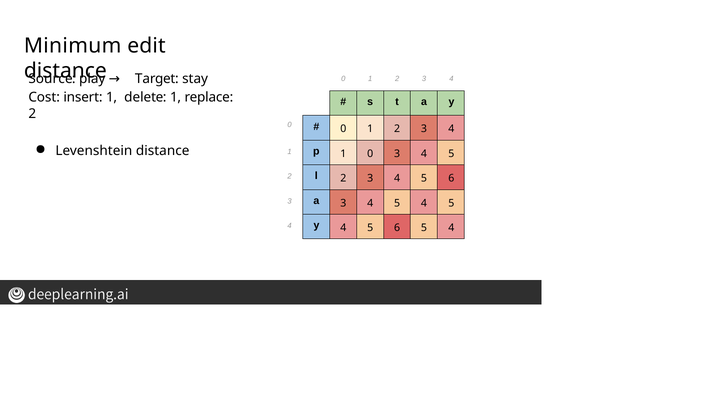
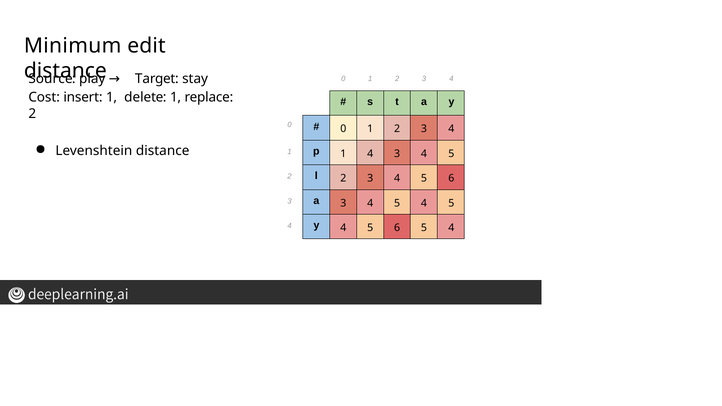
1 0: 0 -> 4 (370, 154)
